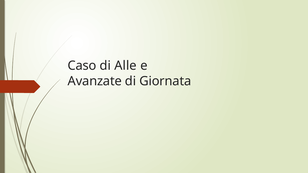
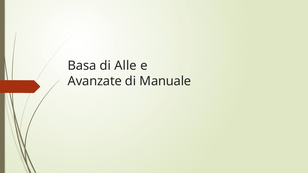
Caso: Caso -> Basa (82, 66)
Giornata: Giornata -> Manuale (165, 81)
